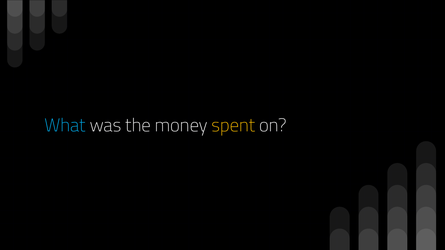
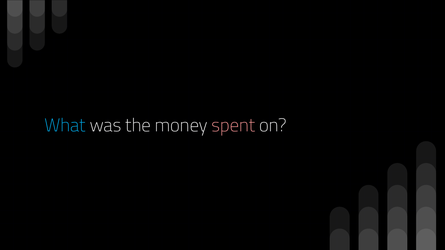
spent colour: yellow -> pink (233, 125)
